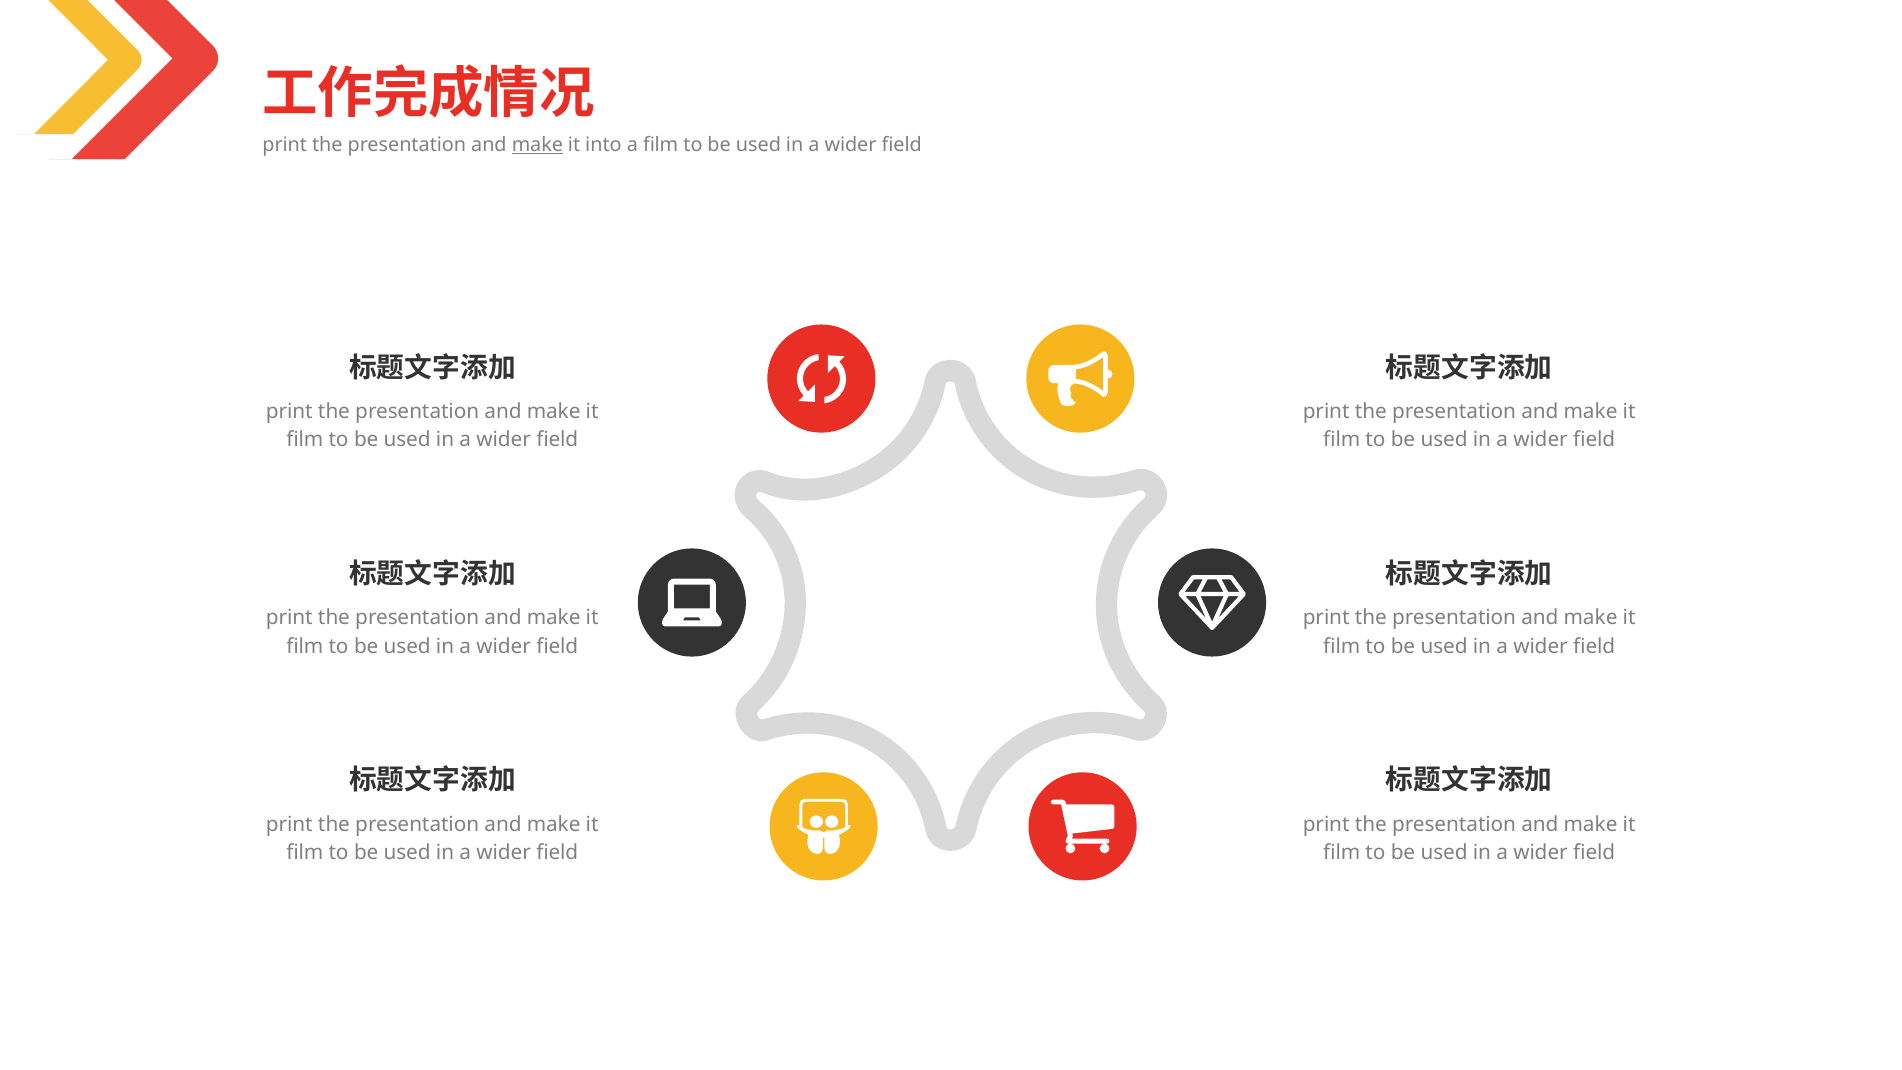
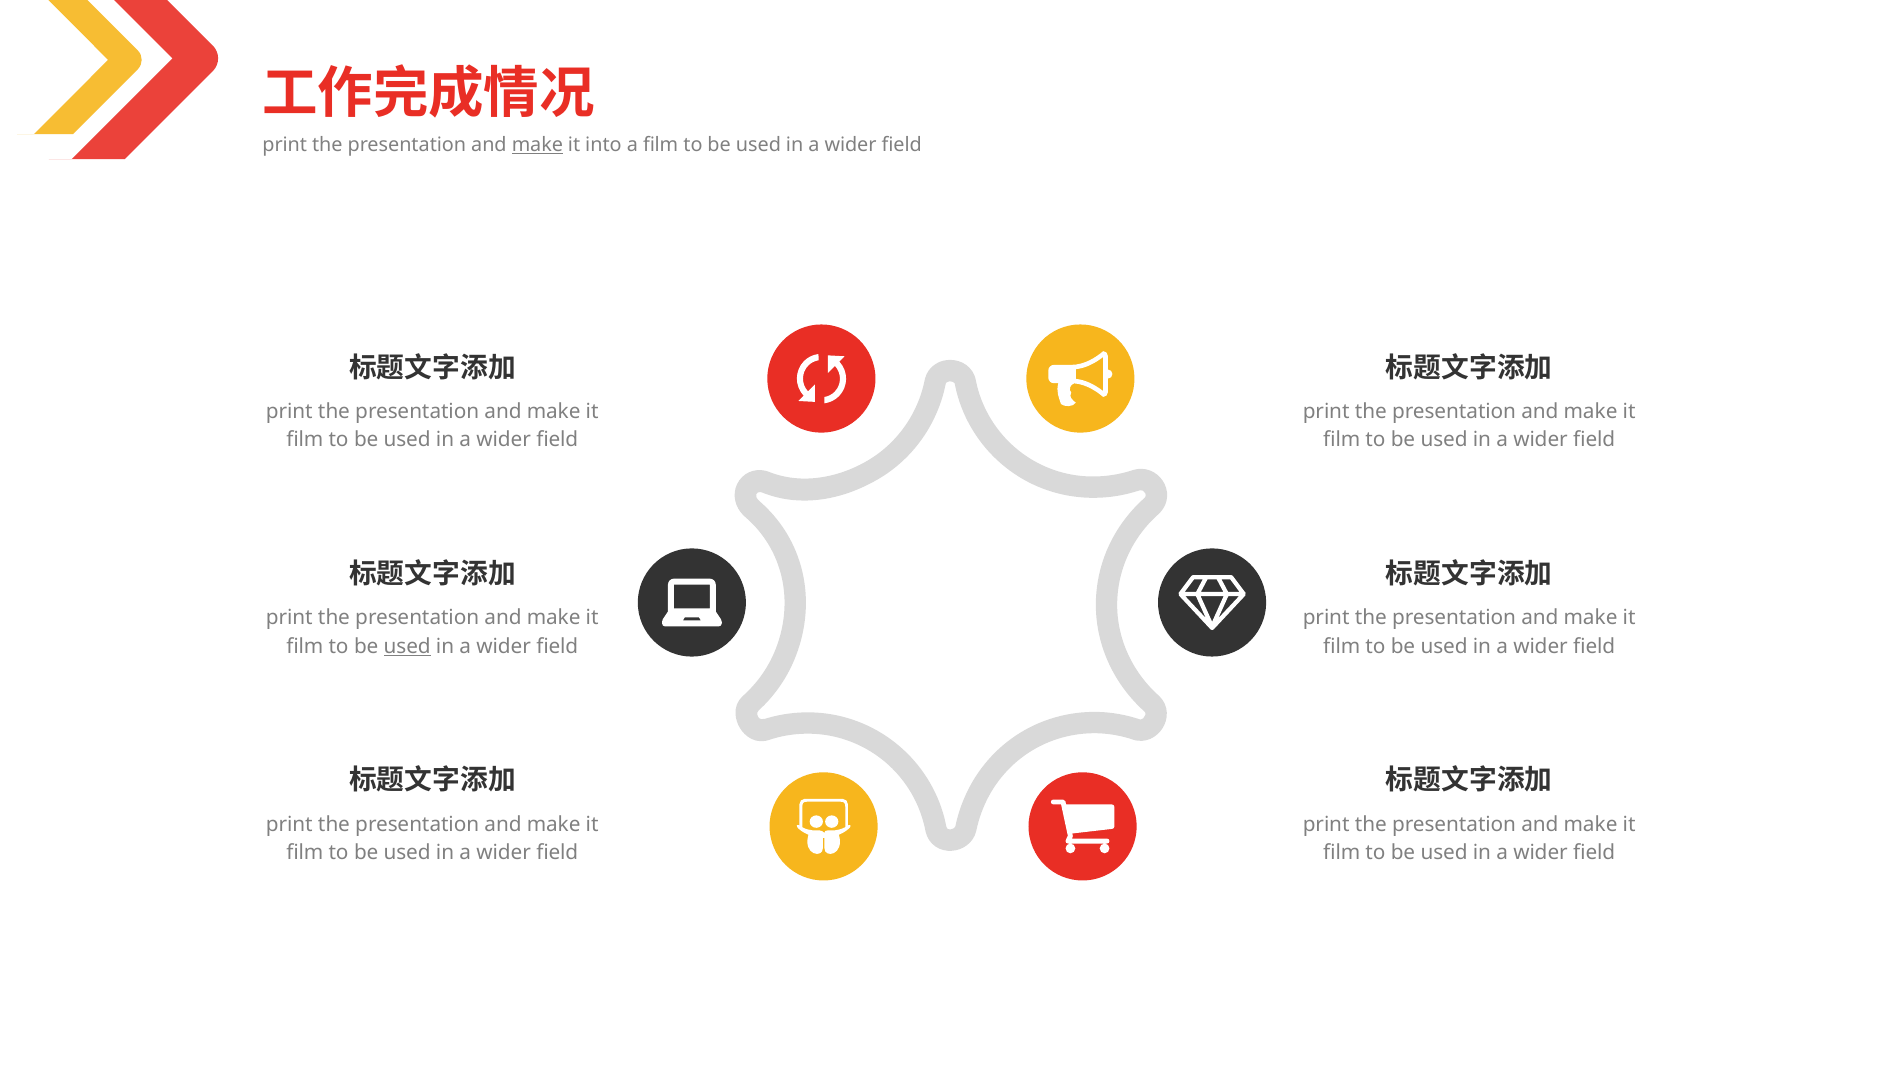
used underline: none -> present (407, 646)
